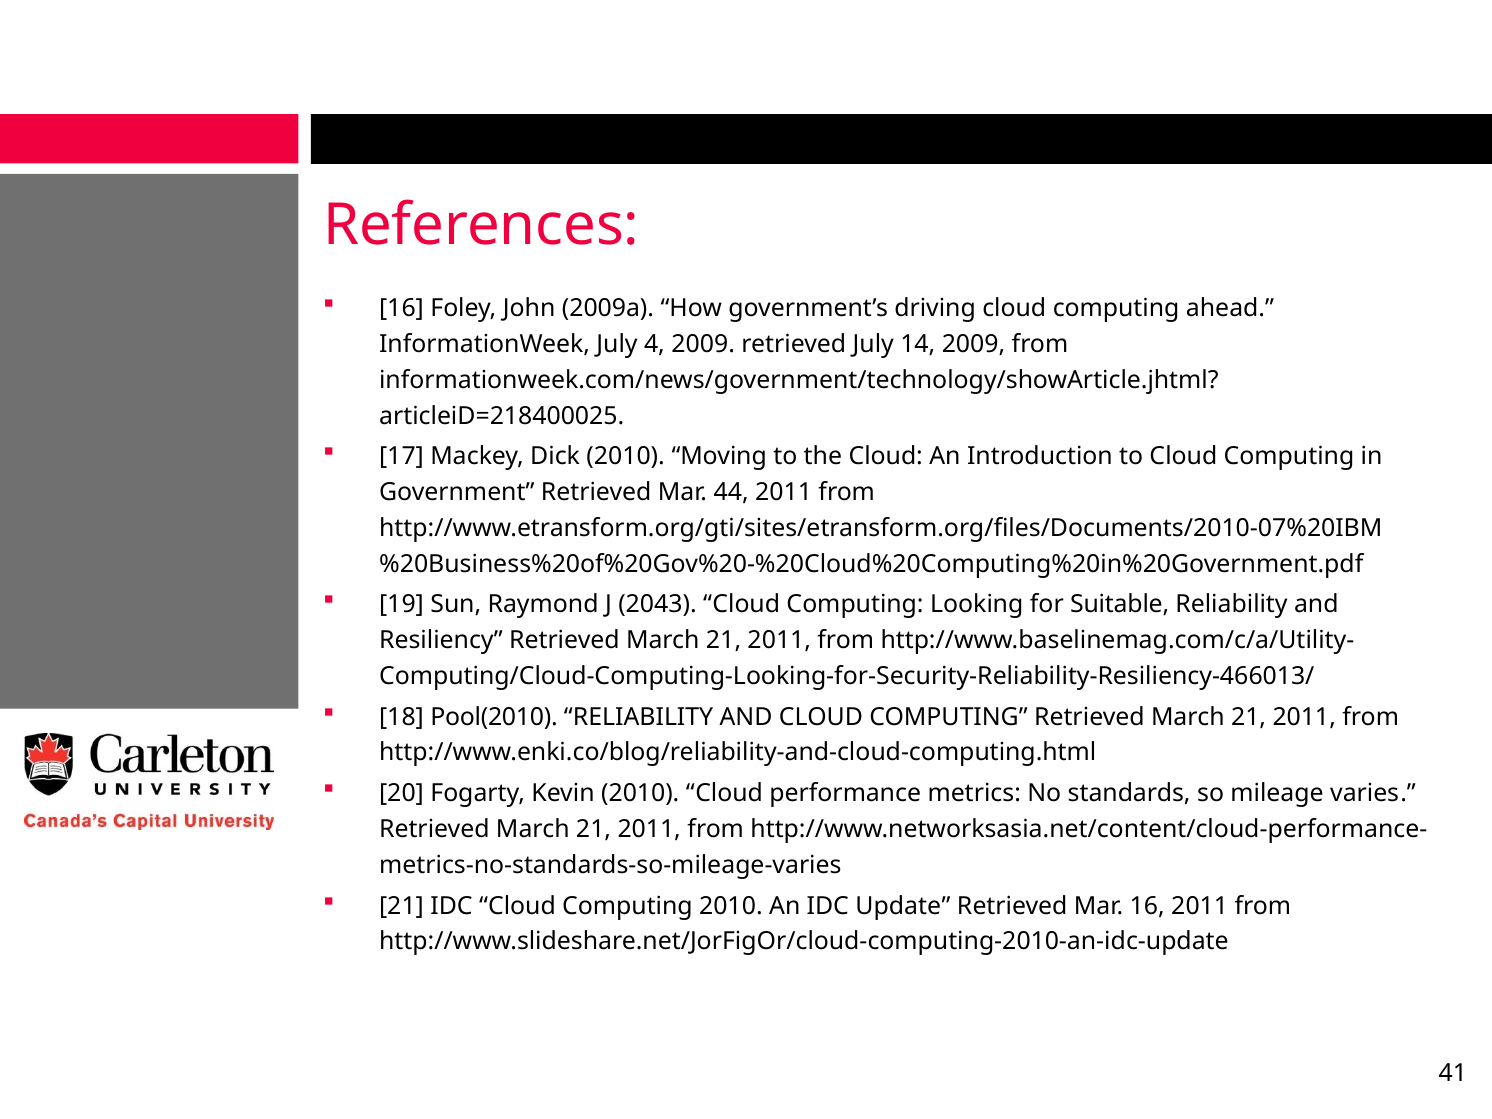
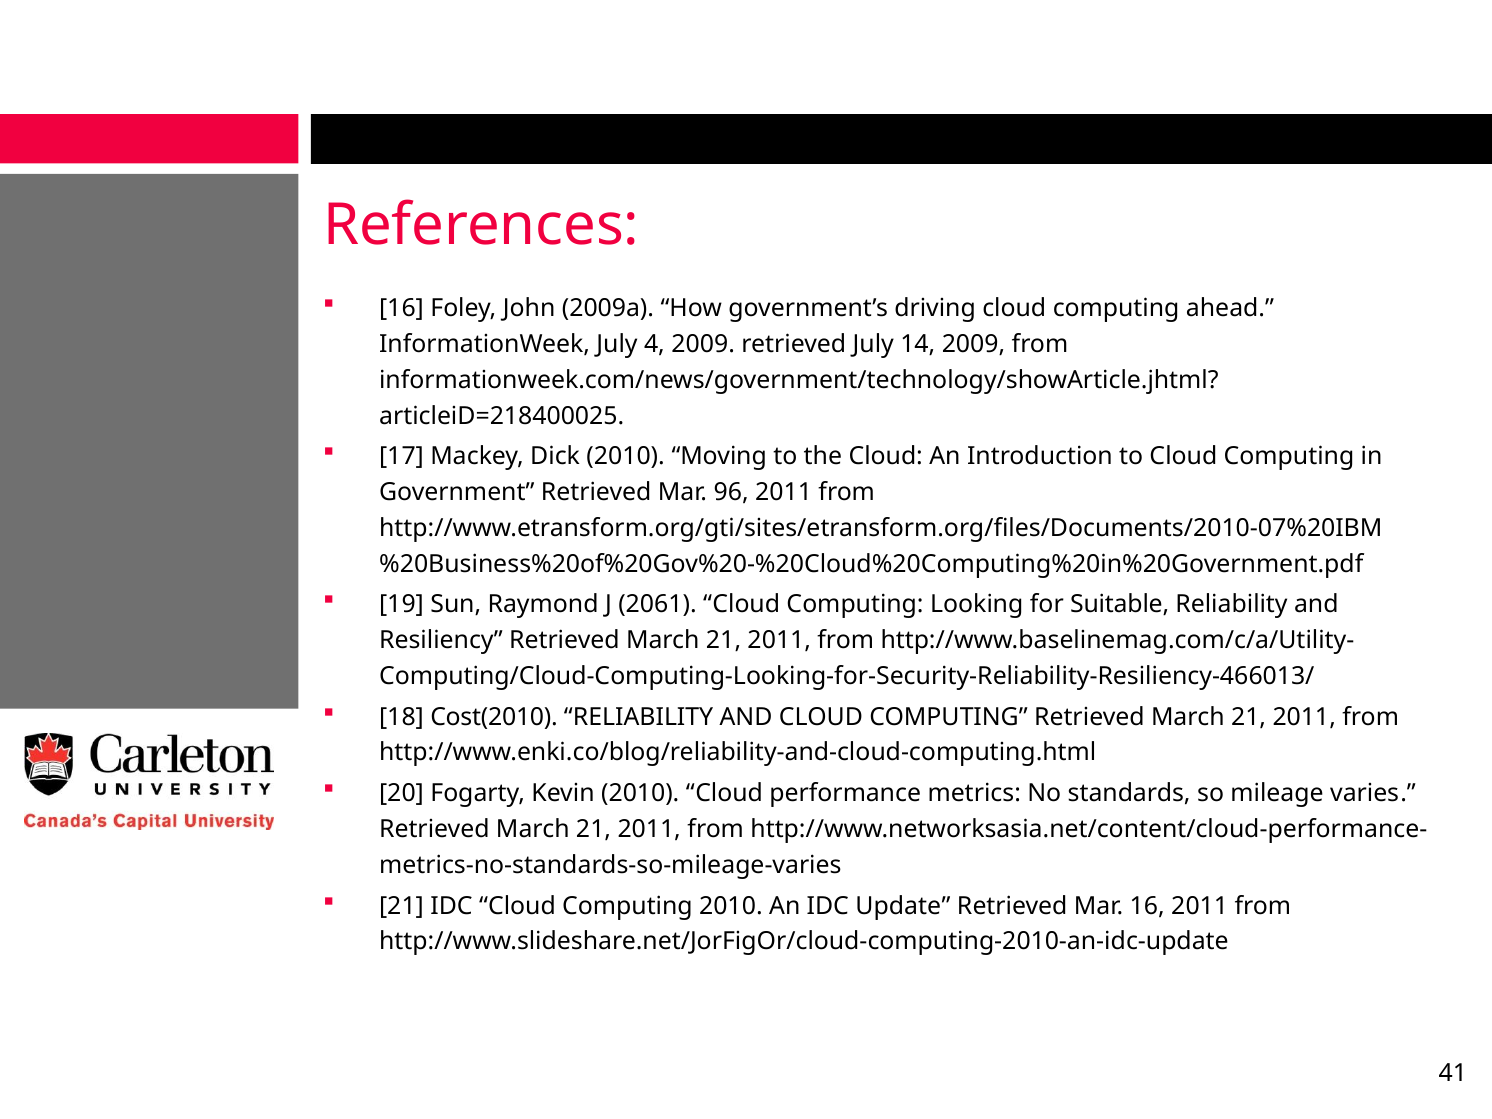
44: 44 -> 96 (731, 492)
2043: 2043 -> 2061 (657, 605)
Pool(2010: Pool(2010 -> Cost(2010 (494, 717)
